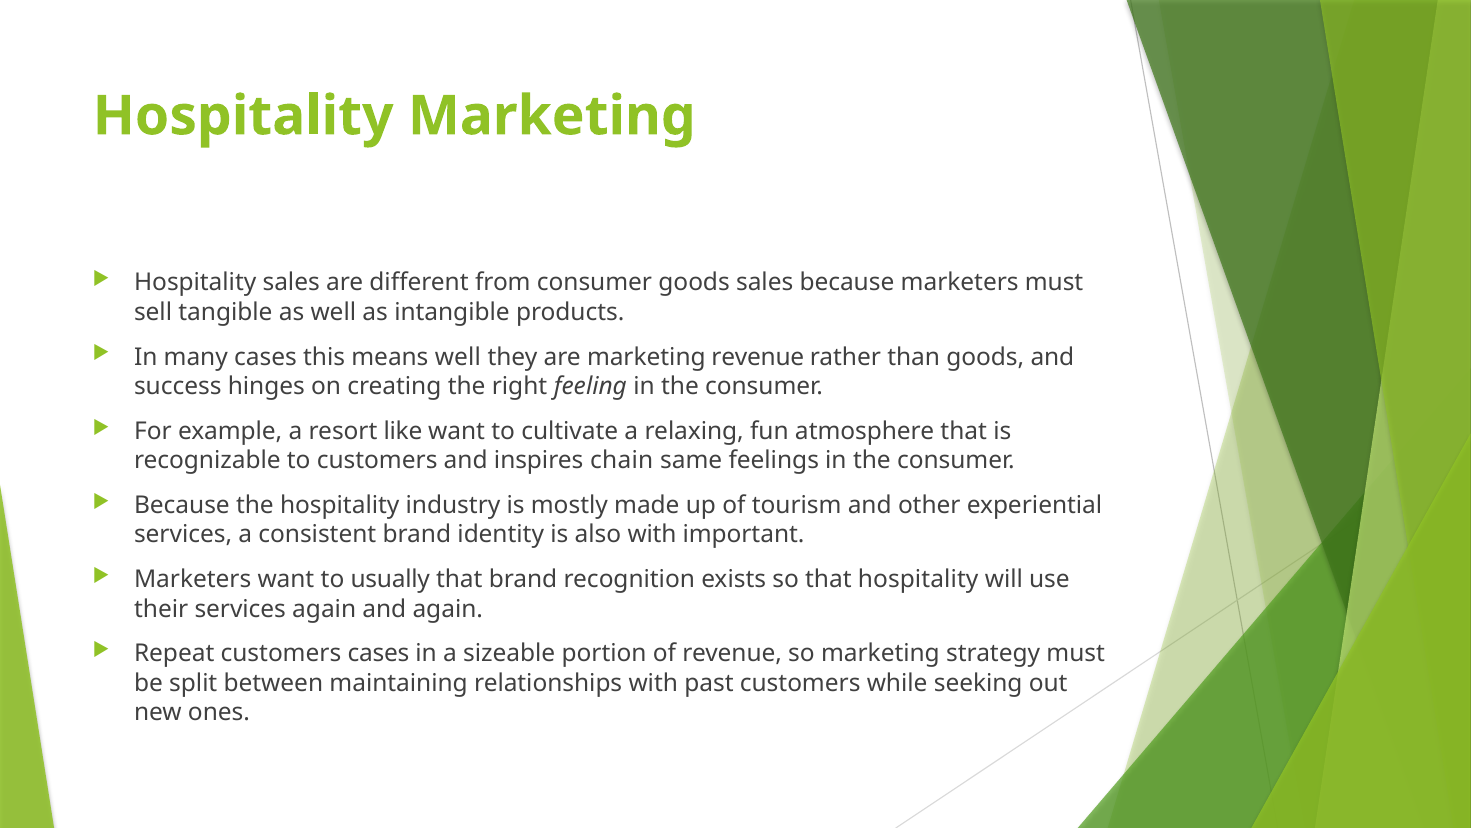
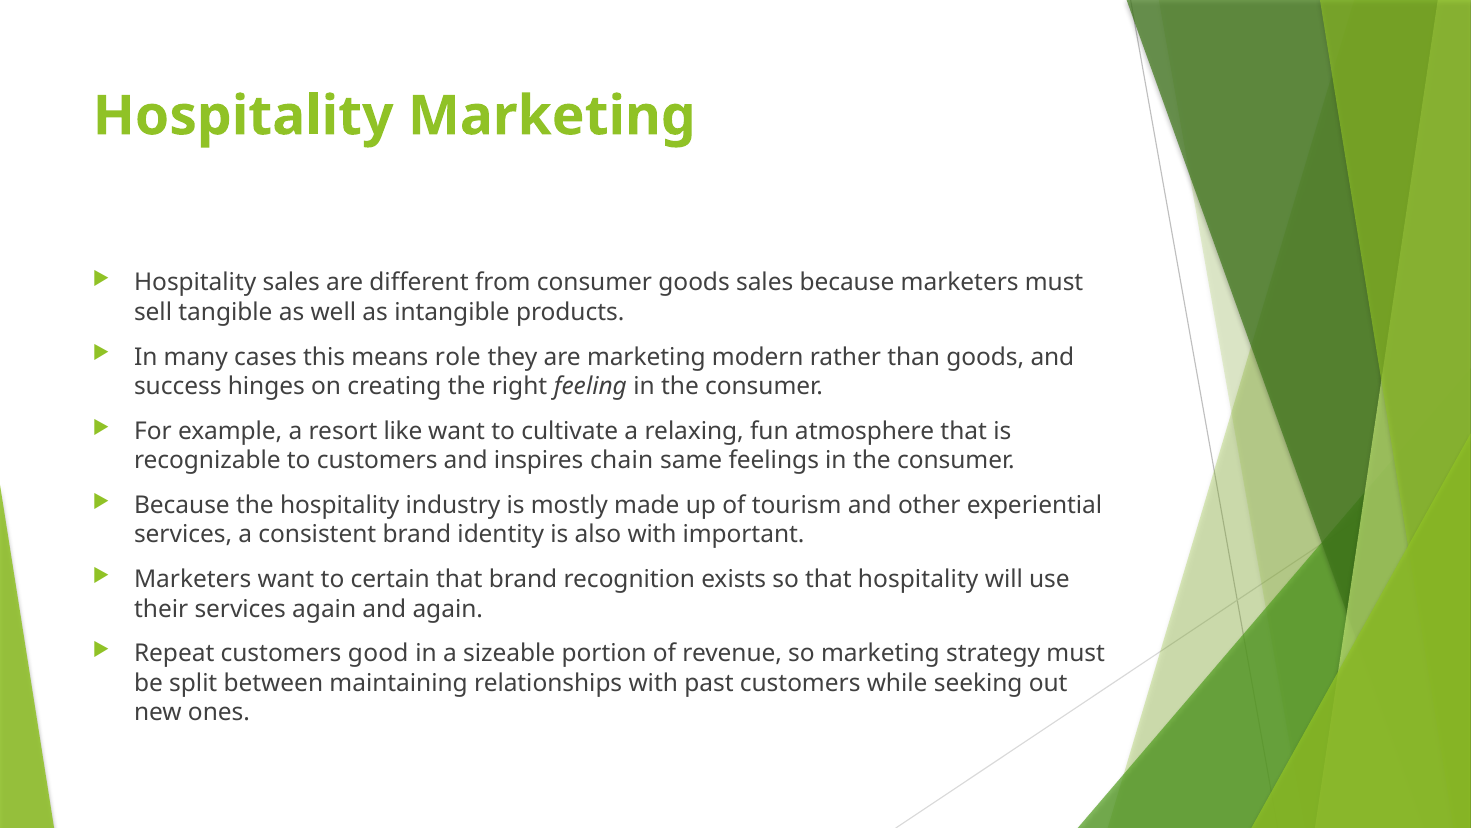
means well: well -> role (458, 357)
marketing revenue: revenue -> modern (758, 357)
usually: usually -> certain (390, 579)
customers cases: cases -> good (378, 653)
